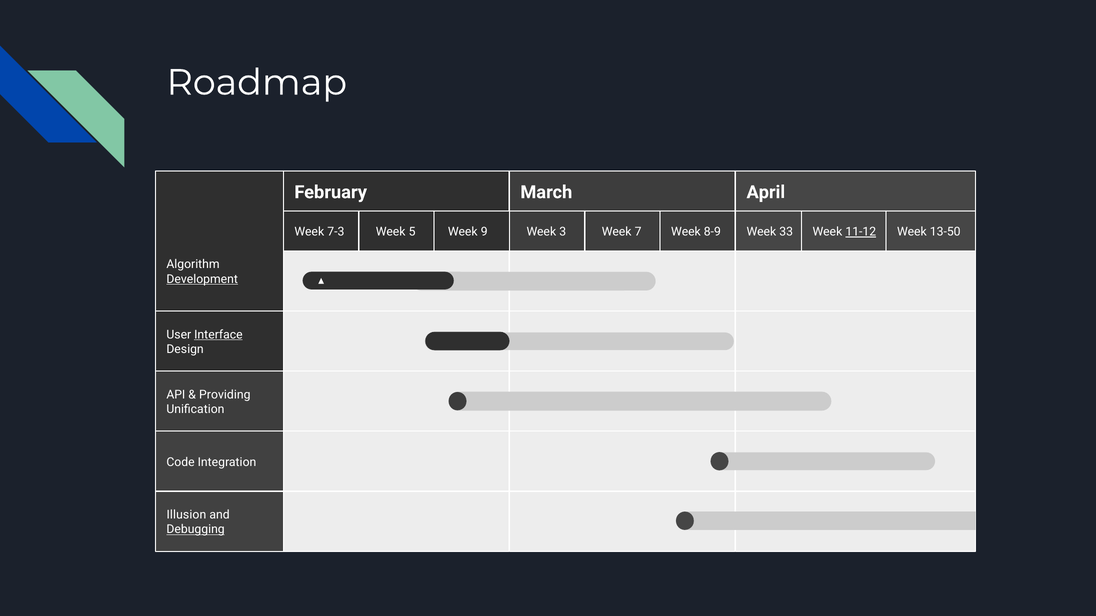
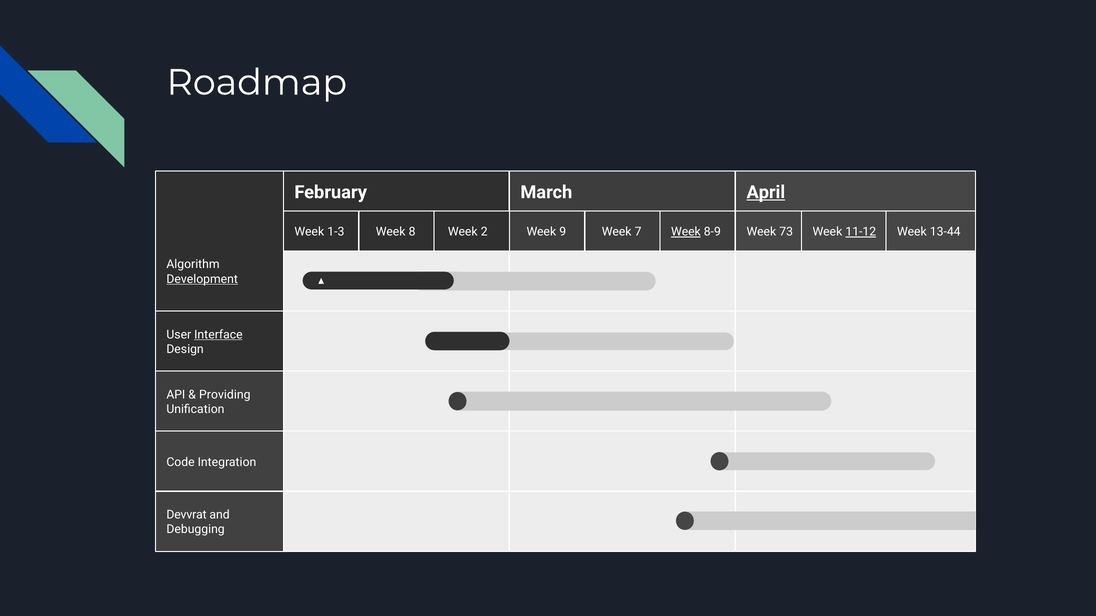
April underline: none -> present (766, 192)
7-3: 7-3 -> 1-3 (336, 232)
5: 5 -> 8 (412, 232)
9: 9 -> 2 (484, 232)
3: 3 -> 9 (563, 232)
Week underline: none -> present (686, 232)
33: 33 -> 73 (786, 232)
13-50: 13-50 -> 13-44 (945, 232)
Illusion: Illusion -> Devvrat (187, 515)
Debugging underline: present -> none (196, 530)
